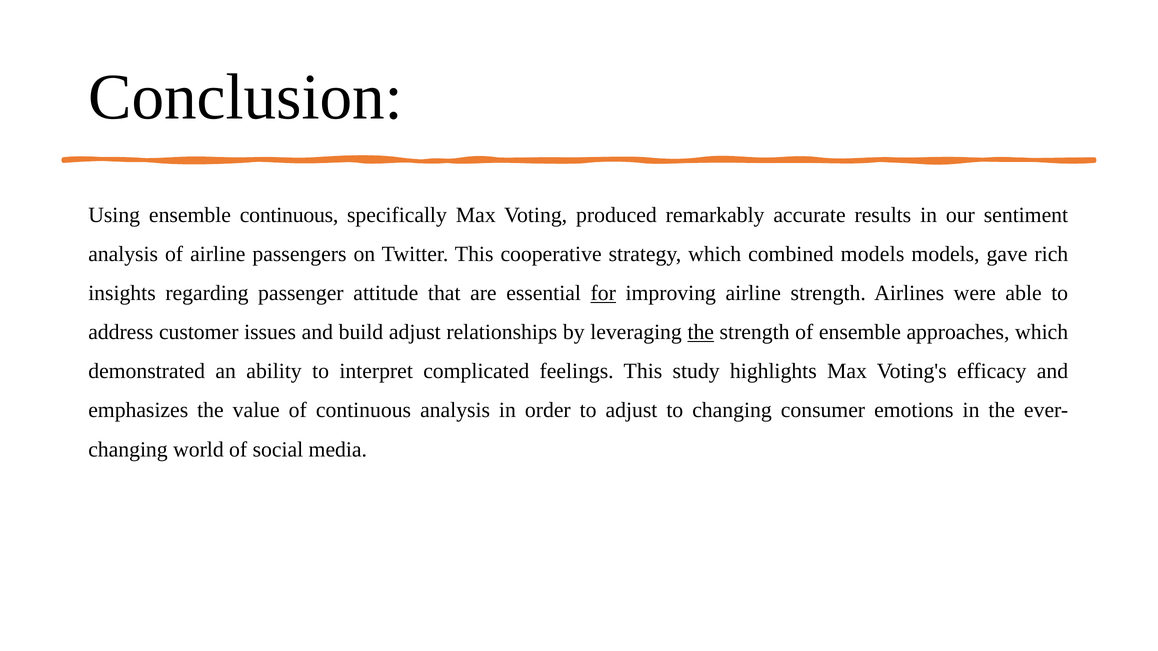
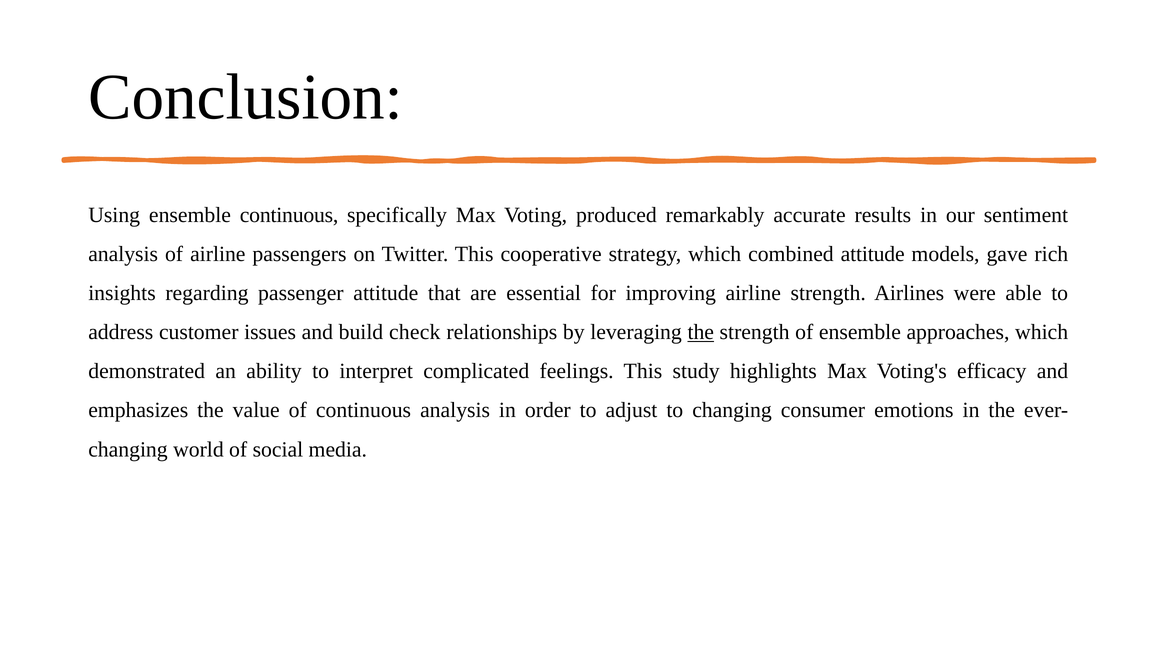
combined models: models -> attitude (873, 254)
for underline: present -> none (603, 293)
build adjust: adjust -> check (415, 332)
